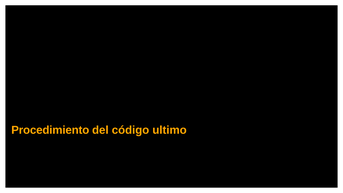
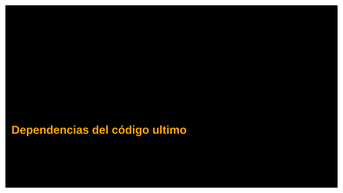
Procedimiento: Procedimiento -> Dependencias (50, 130)
